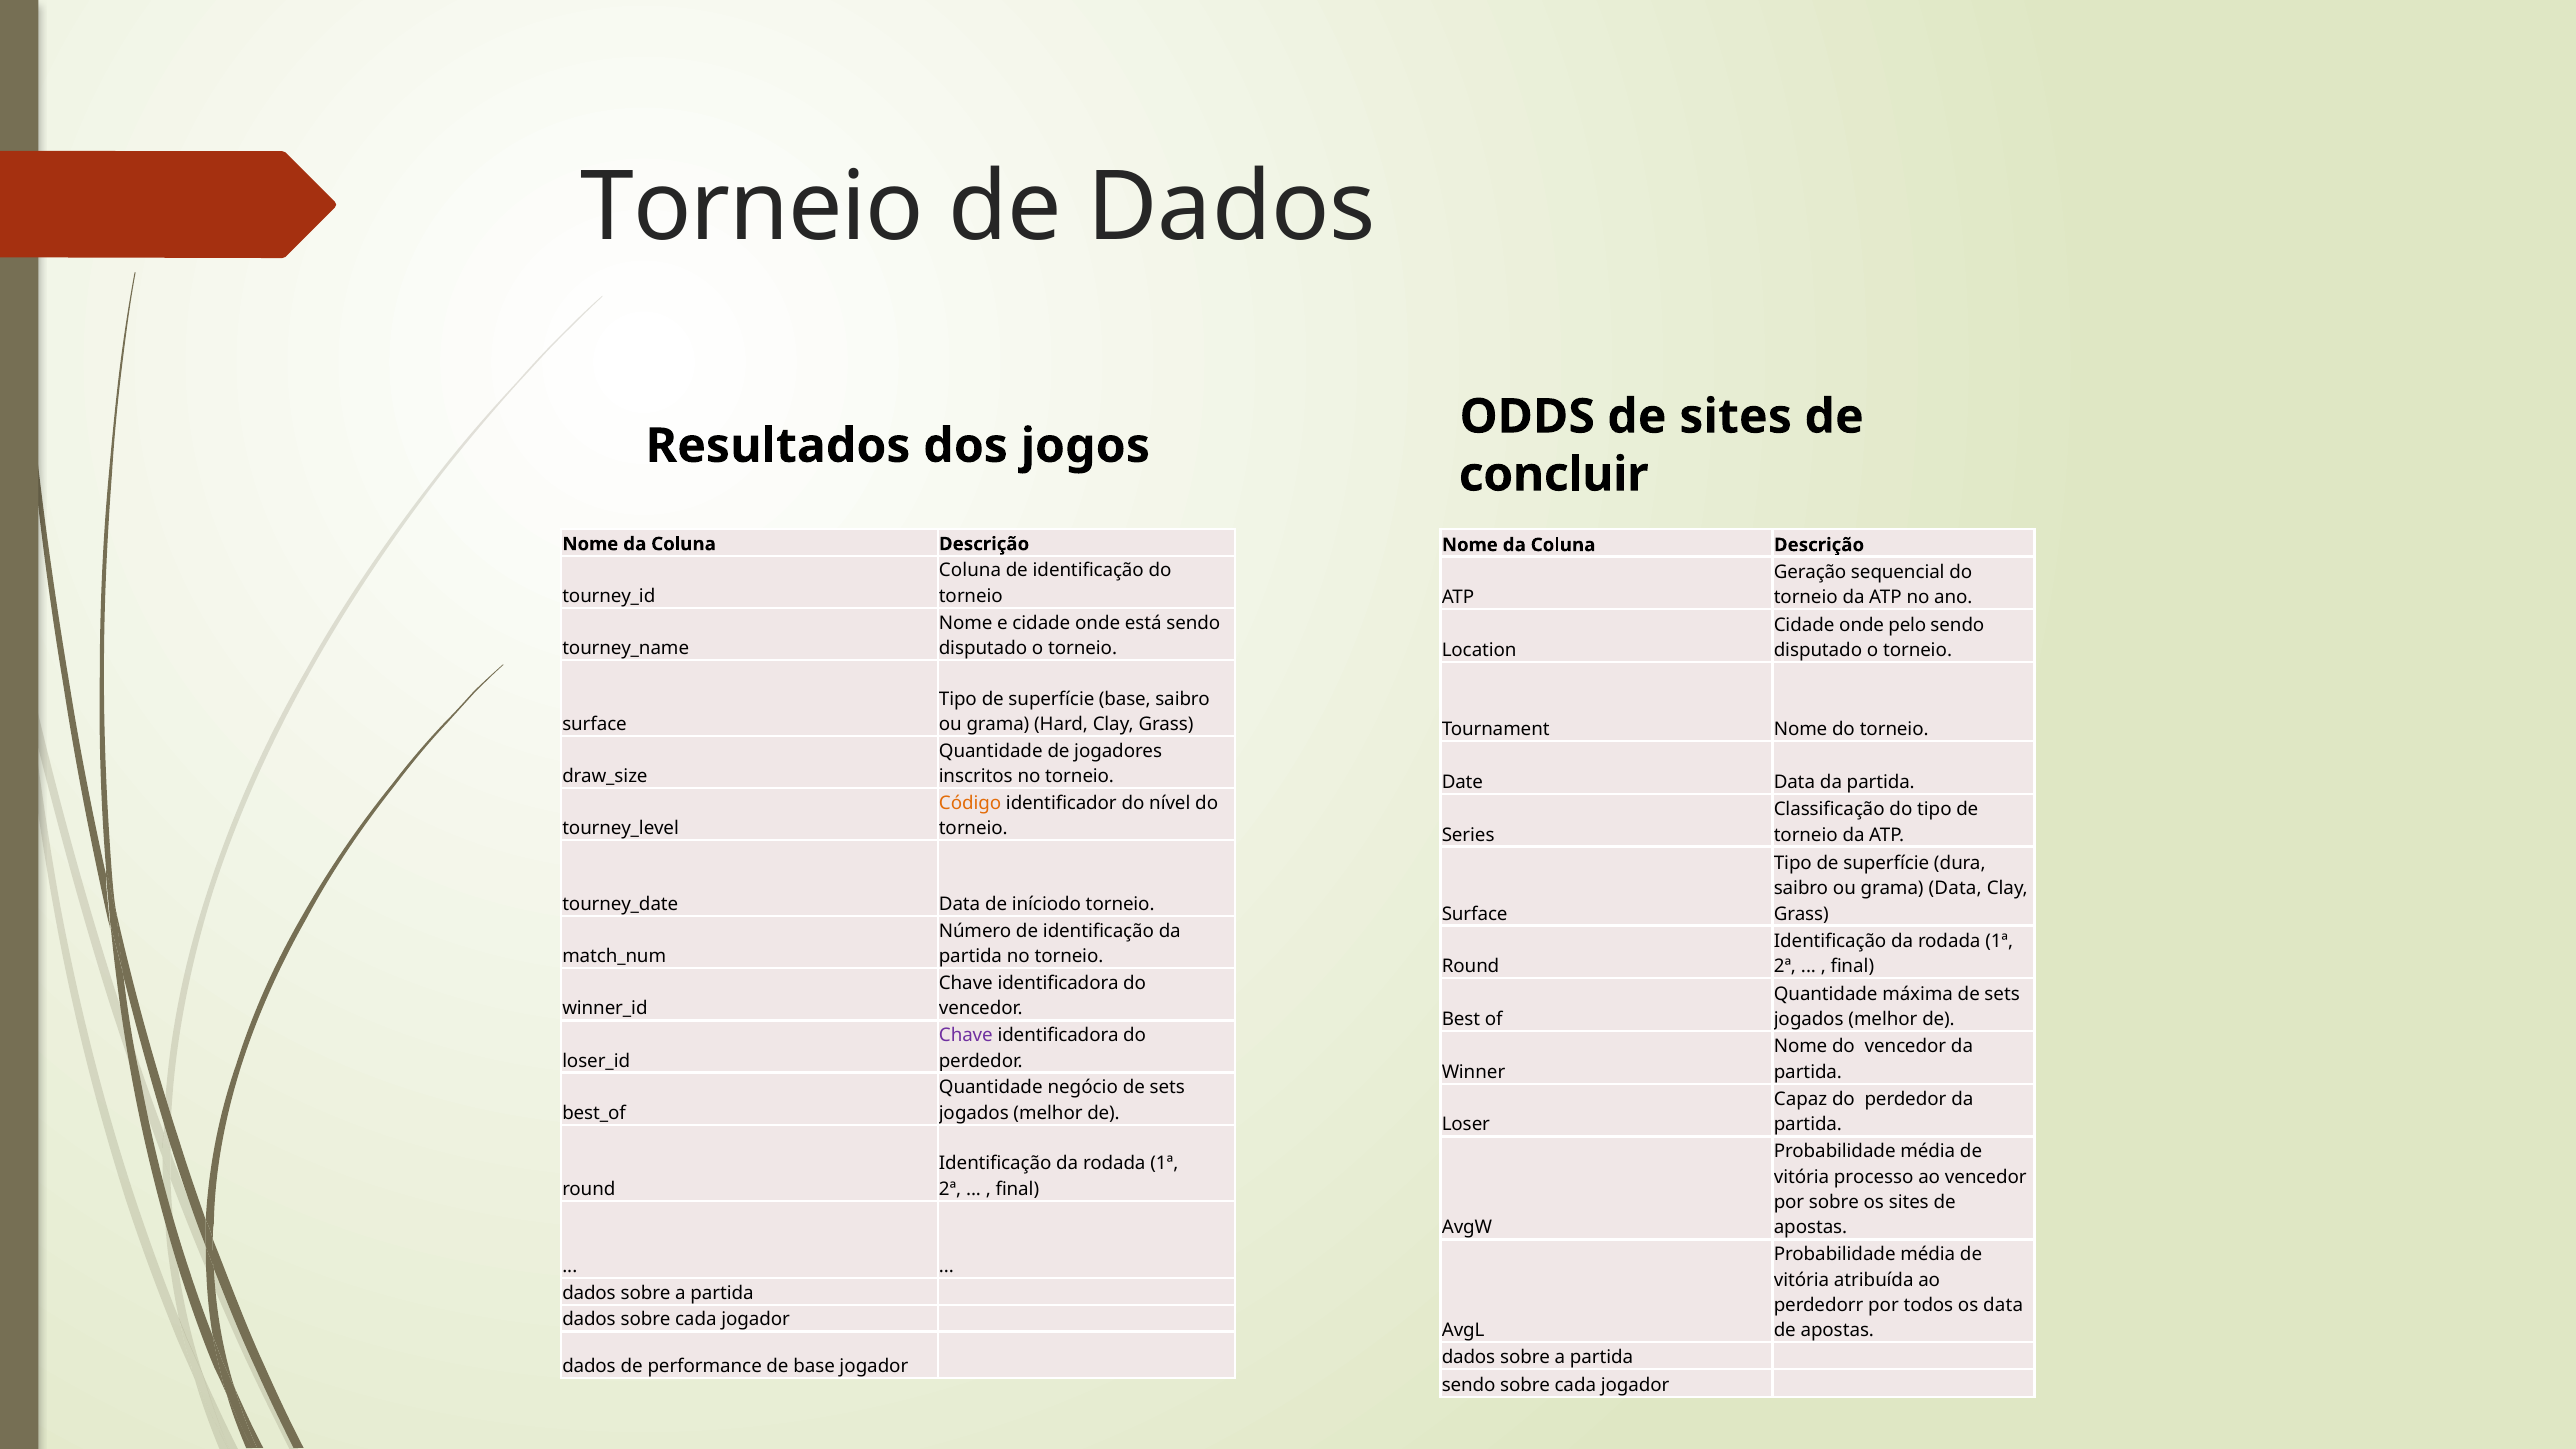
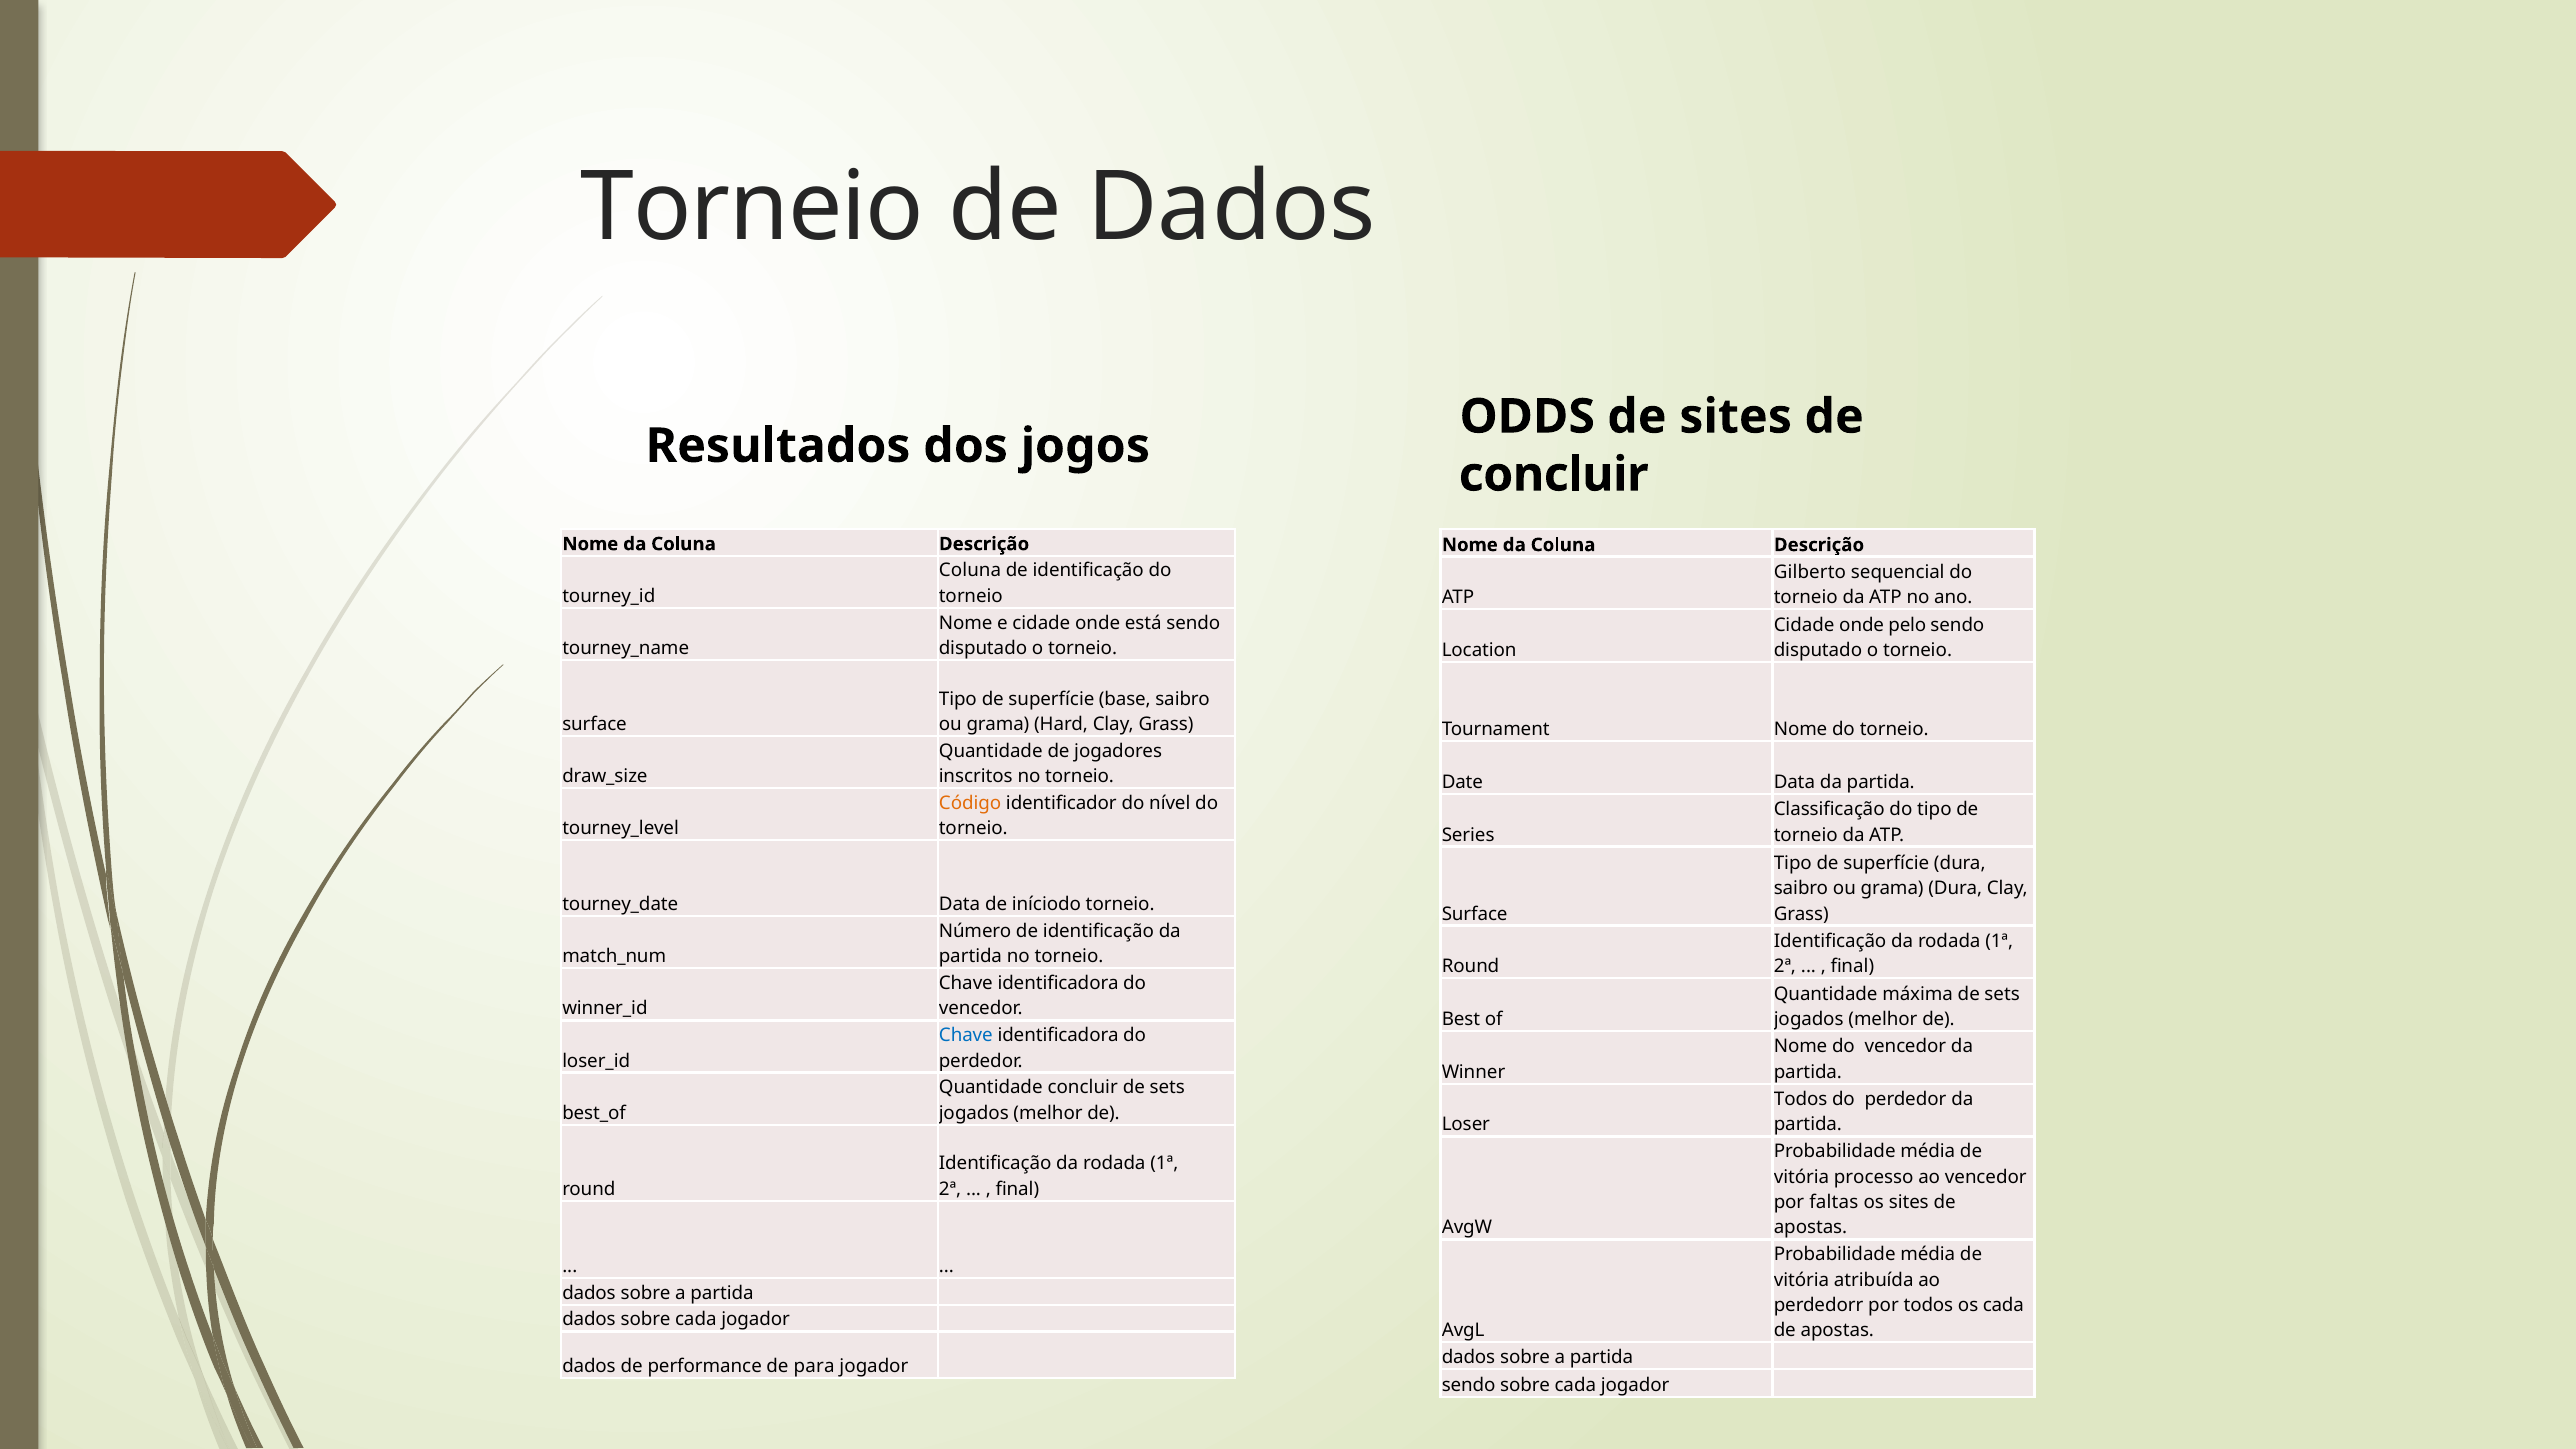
Geração: Geração -> Gilberto (1810, 572)
grama Data: Data -> Dura (1955, 888)
Chave colour: purple -> blue (966, 1035)
Quantidade negócio: negócio -> concluir (1083, 1088)
Capaz: Capaz -> Todos (1801, 1099)
por sobre: sobre -> faltas (1834, 1202)
os data: data -> cada (2003, 1305)
de base: base -> para (814, 1366)
